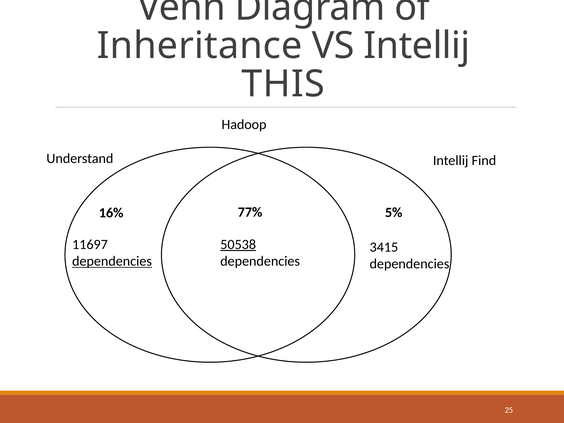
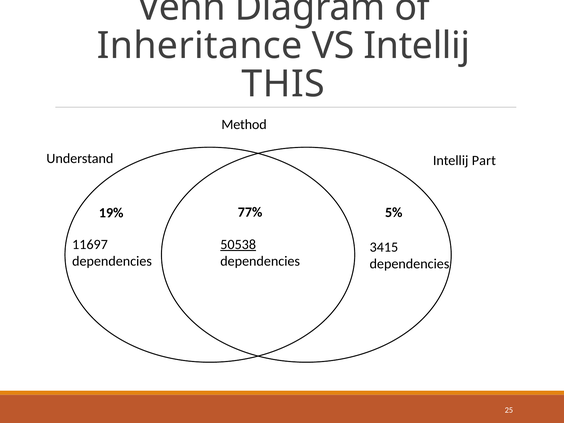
Hadoop: Hadoop -> Method (244, 125)
Find: Find -> Part (484, 160)
16%: 16% -> 19% (111, 213)
dependencies underline: present -> none (112, 261)
